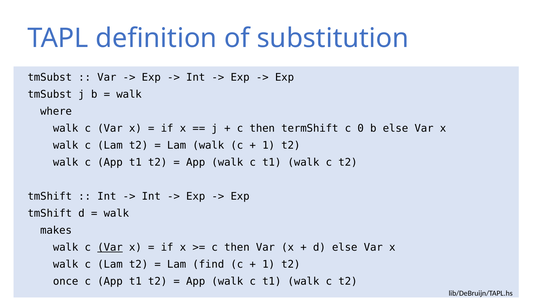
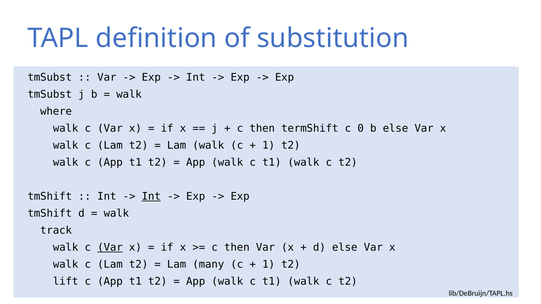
Int underline: none -> present (151, 197)
makes: makes -> track (56, 231)
find: find -> many (208, 265)
once: once -> lift (66, 282)
